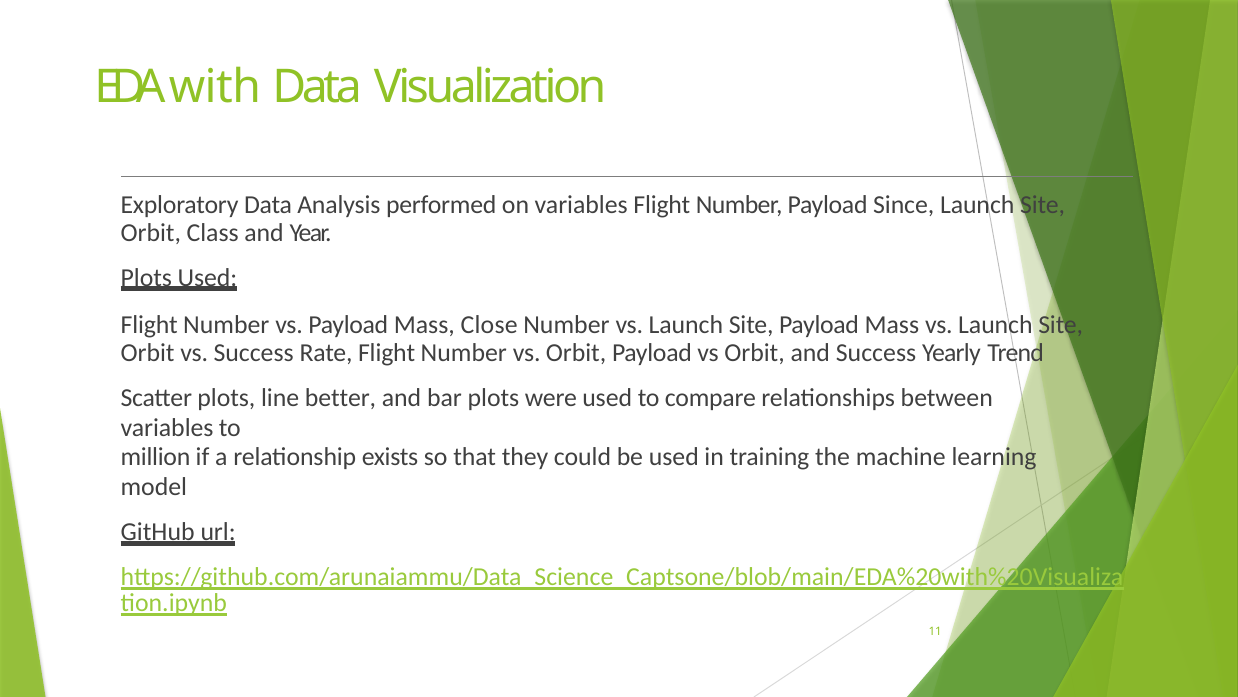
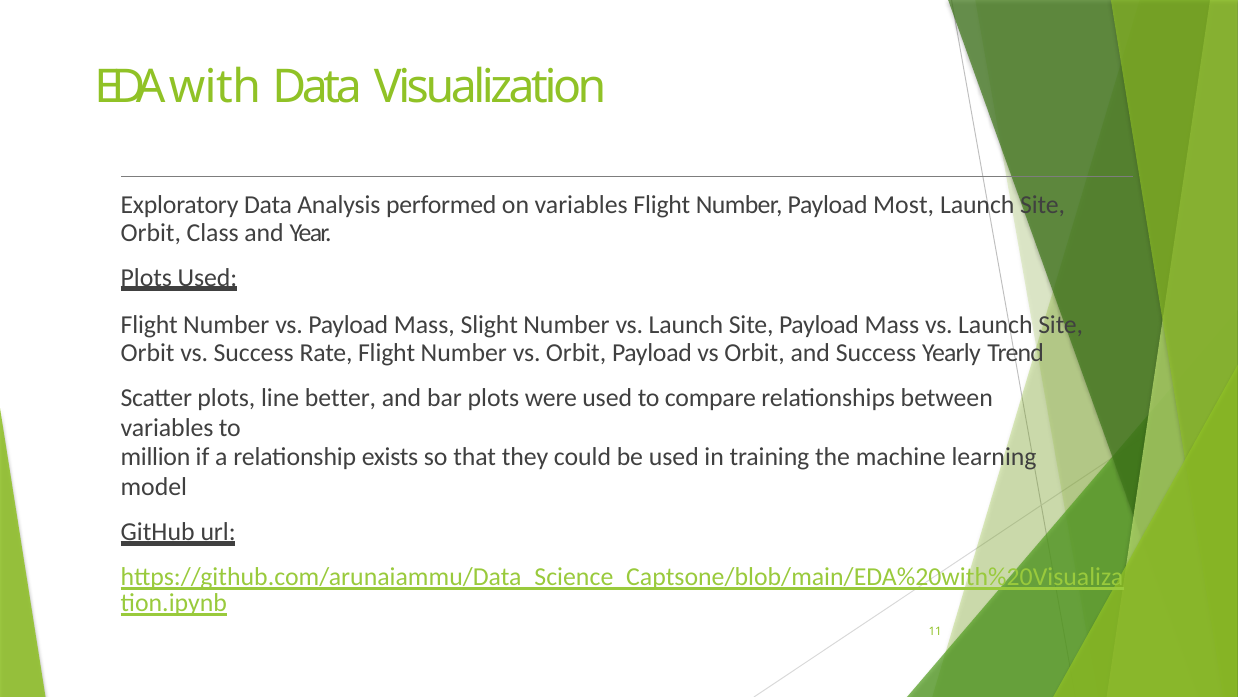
Since: Since -> Most (904, 204)
Close: Close -> Slight (489, 324)
